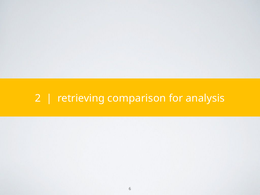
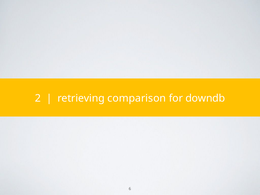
analysis: analysis -> downdb (205, 98)
